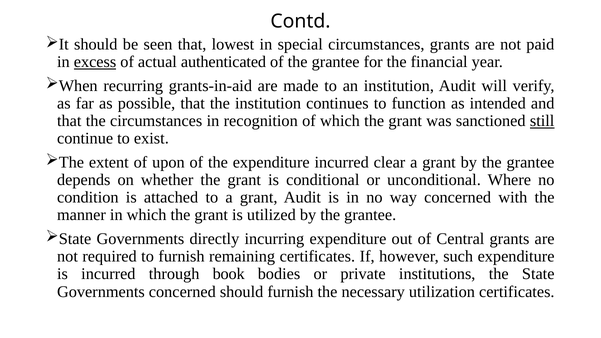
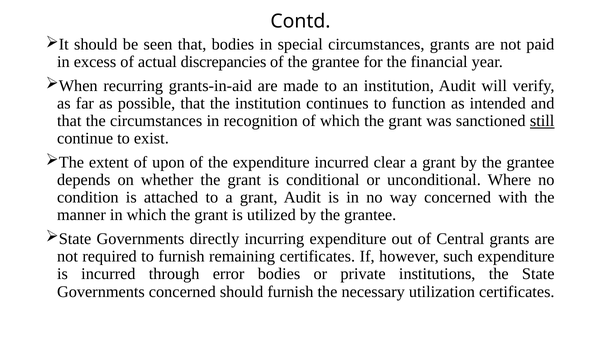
that lowest: lowest -> bodies (233, 45)
excess underline: present -> none (95, 62)
authenticated: authenticated -> discrepancies (224, 62)
book: book -> error (229, 274)
